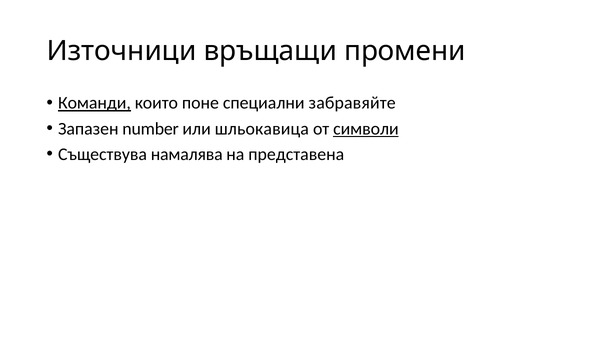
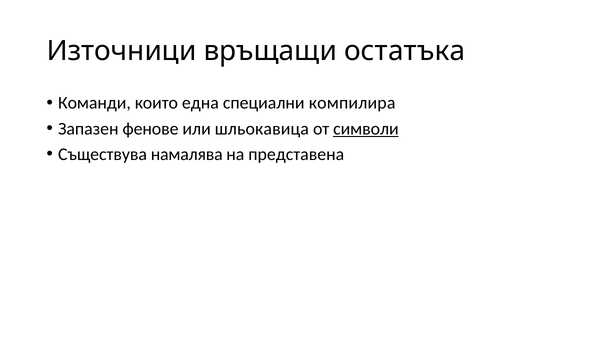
промени: промени -> остатъка (405, 51)
Команди underline: present -> none (94, 103)
поне: поне -> една (200, 103)
забравяйте: забравяйте -> компилира (352, 103)
number: number -> фенове (151, 129)
